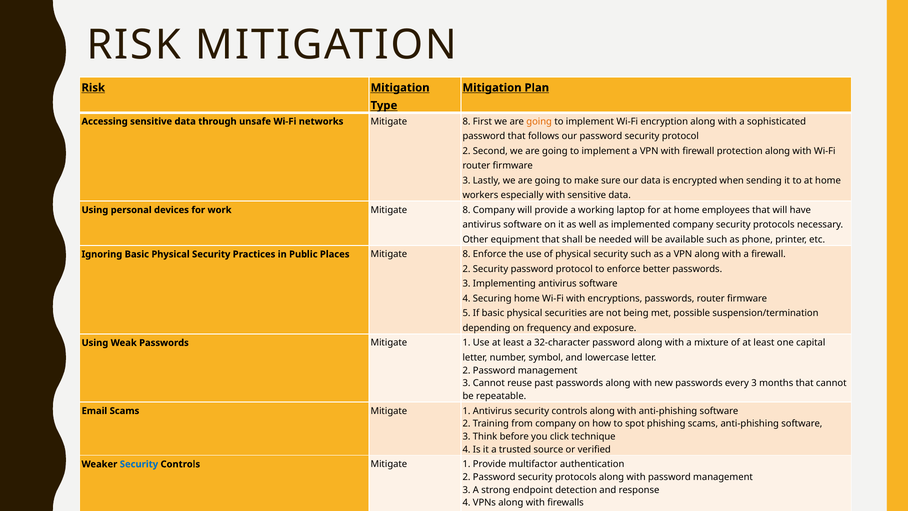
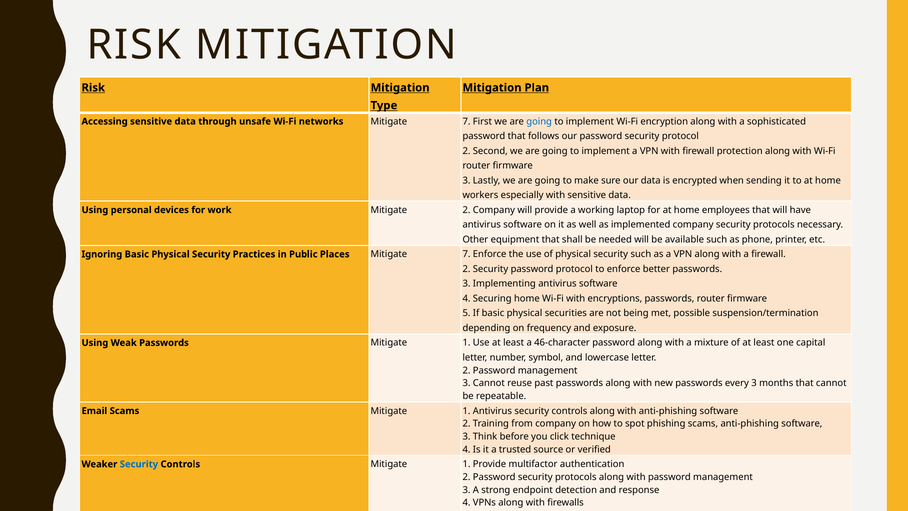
networks Mitigate 8: 8 -> 7 (466, 121)
going colour: orange -> blue (539, 121)
work Mitigate 8: 8 -> 2 (466, 210)
Places Mitigate 8: 8 -> 7 (466, 254)
32-character: 32-character -> 46-character (562, 343)
